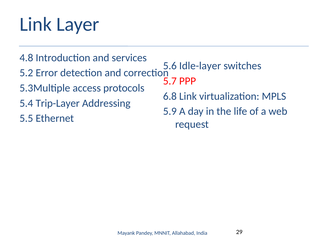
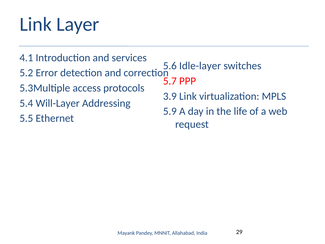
4.8: 4.8 -> 4.1 (26, 58)
6.8: 6.8 -> 3.9 (170, 96)
Trip-Layer: Trip-Layer -> Will-Layer (58, 103)
